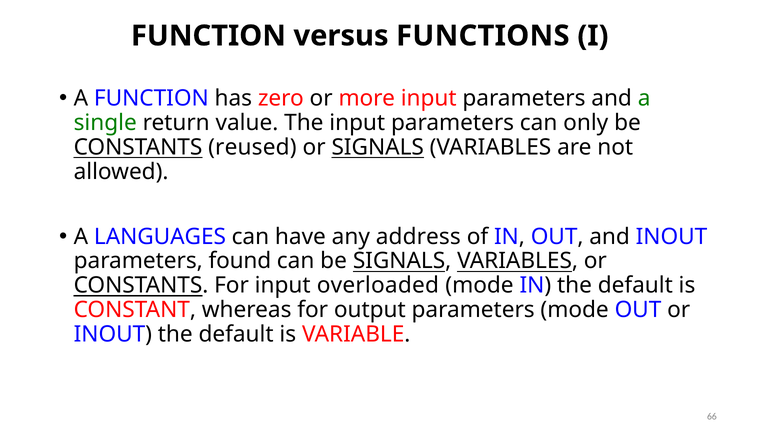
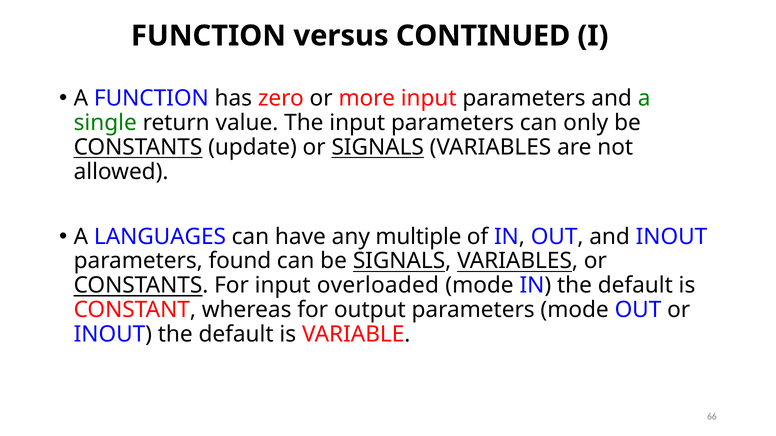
FUNCTIONS: FUNCTIONS -> CONTINUED (483, 36)
reused: reused -> update (252, 147)
address: address -> multiple (418, 237)
